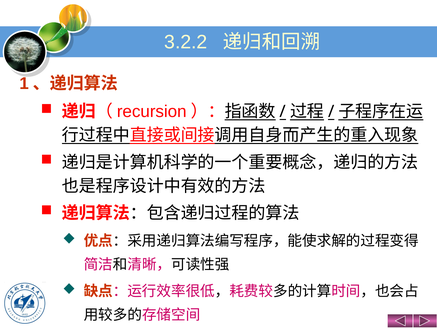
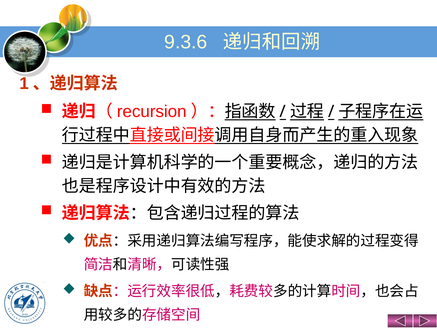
3.2.2: 3.2.2 -> 9.3.6 (186, 42)
